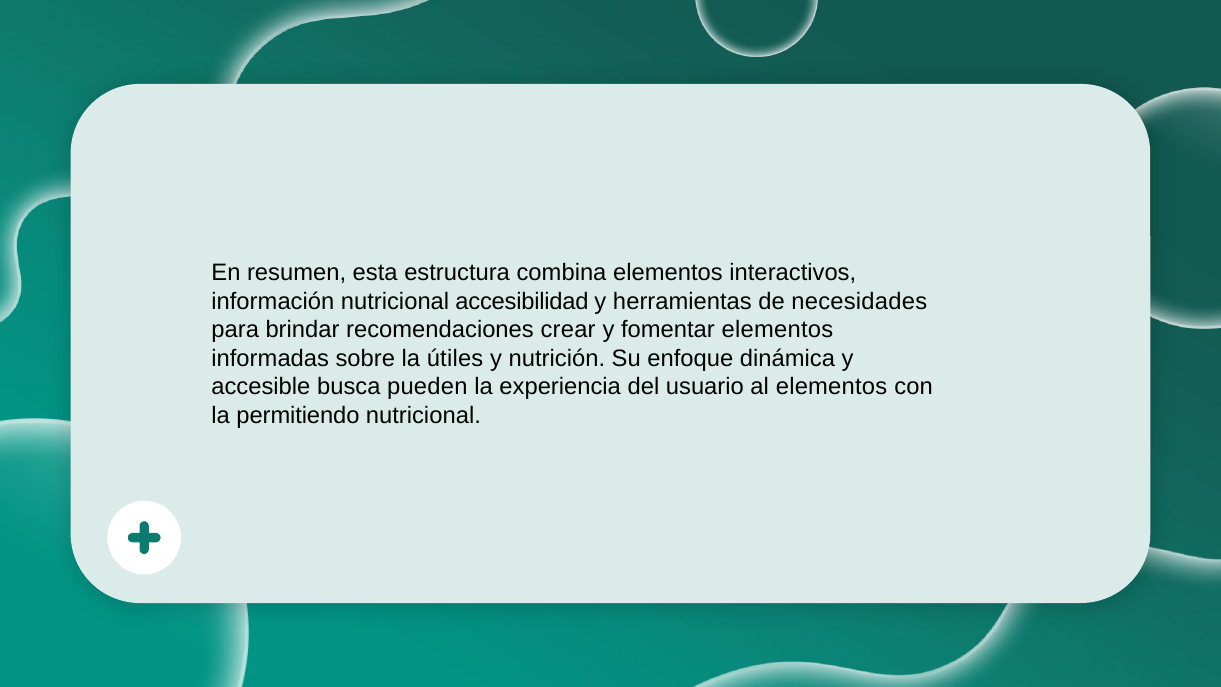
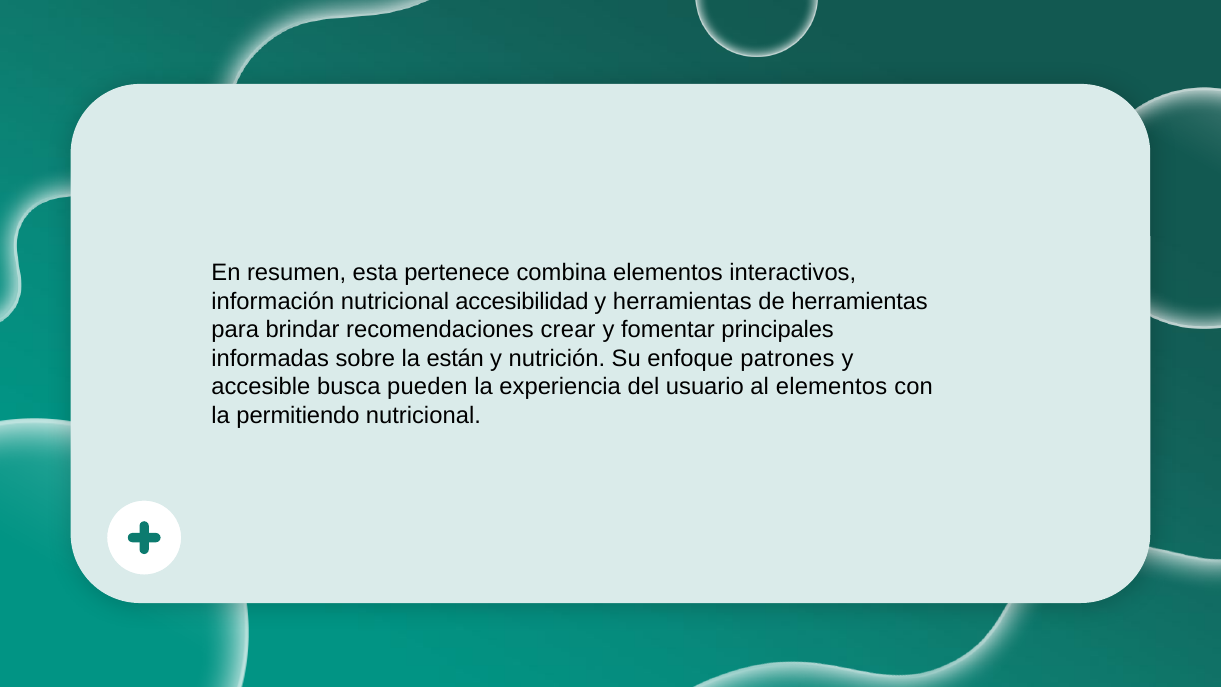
estructura: estructura -> pertenece (457, 273)
de necesidades: necesidades -> herramientas (860, 301)
fomentar elementos: elementos -> principales (778, 330)
útiles: útiles -> están (455, 358)
dinámica: dinámica -> patrones (787, 358)
